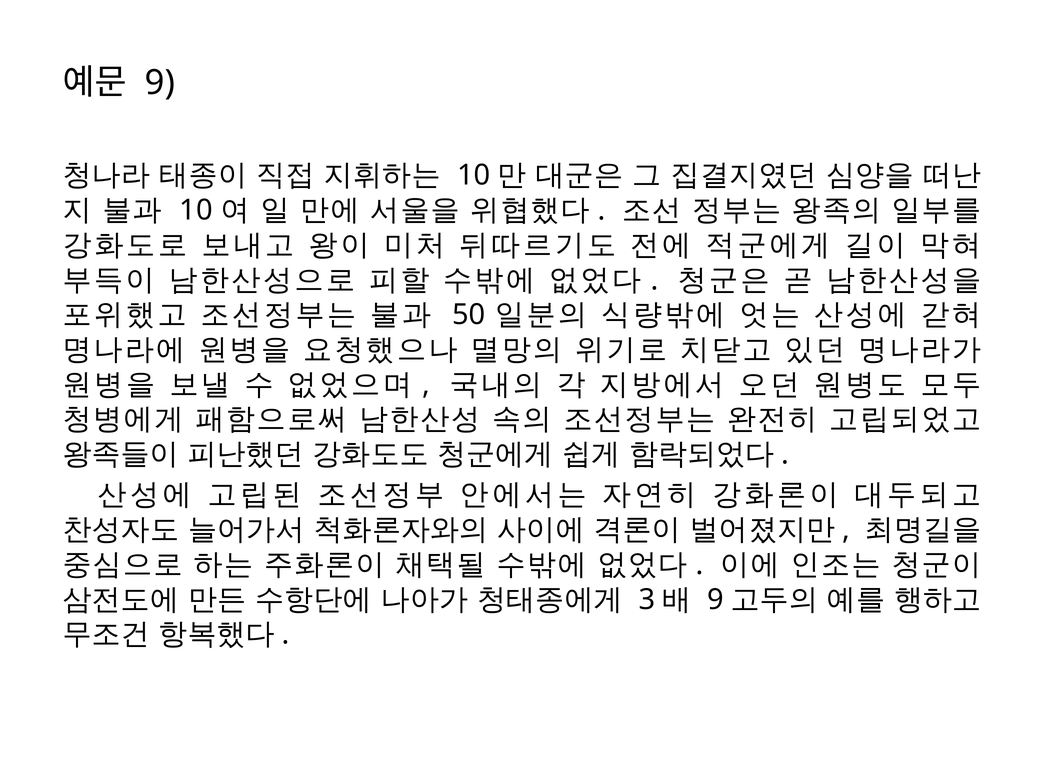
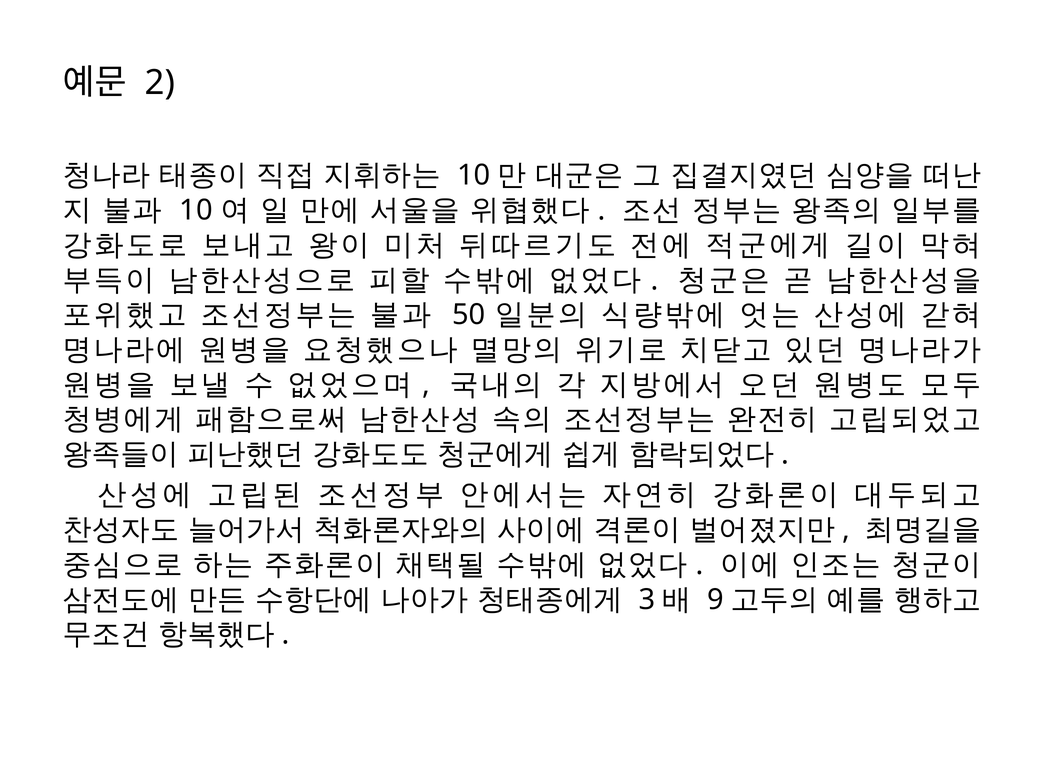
9: 9 -> 2 (160, 83)
